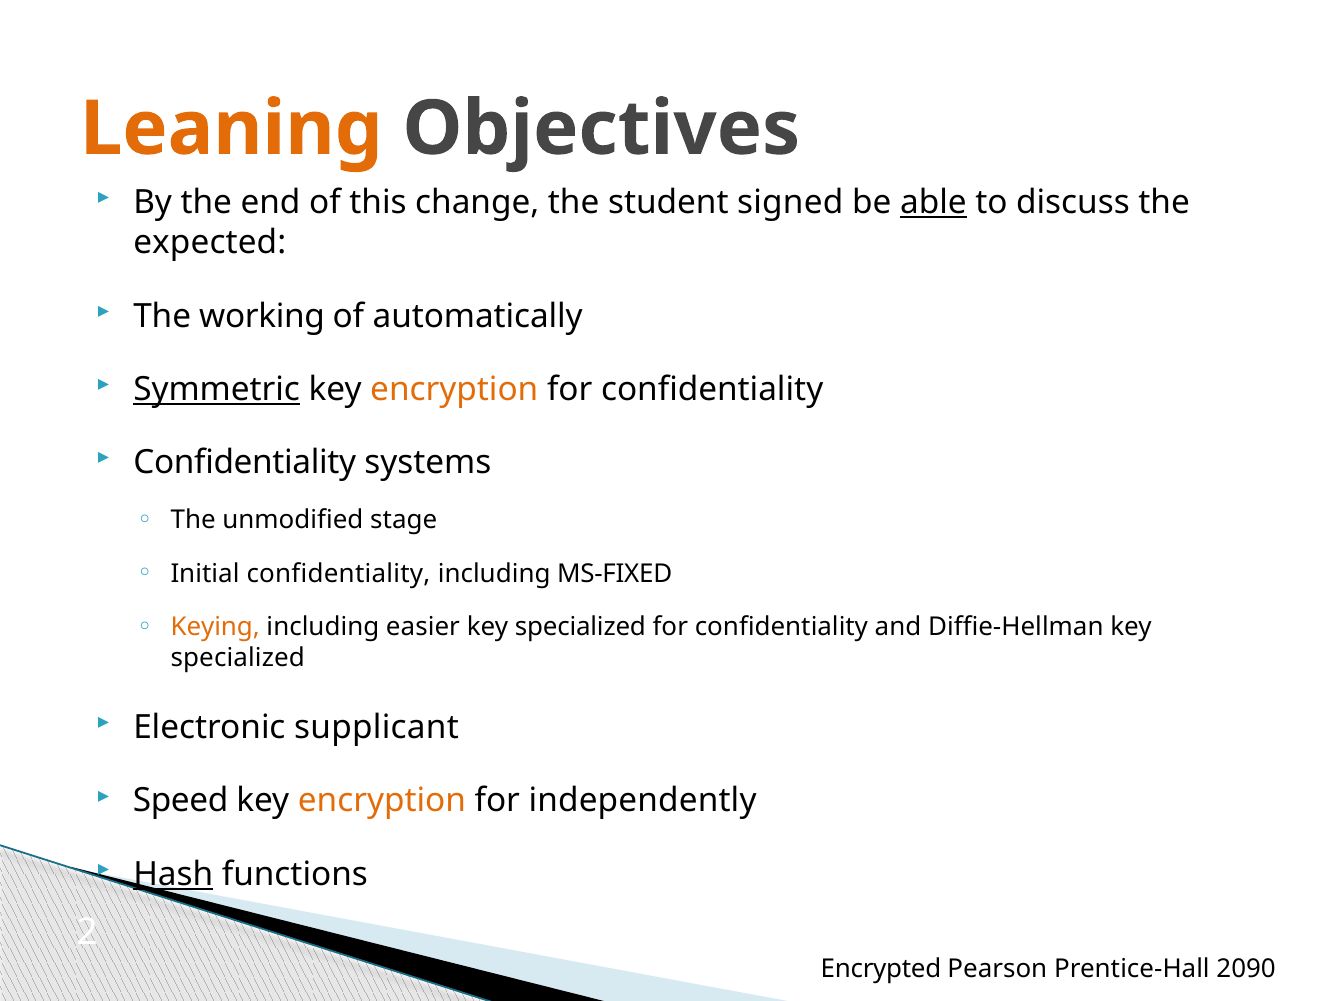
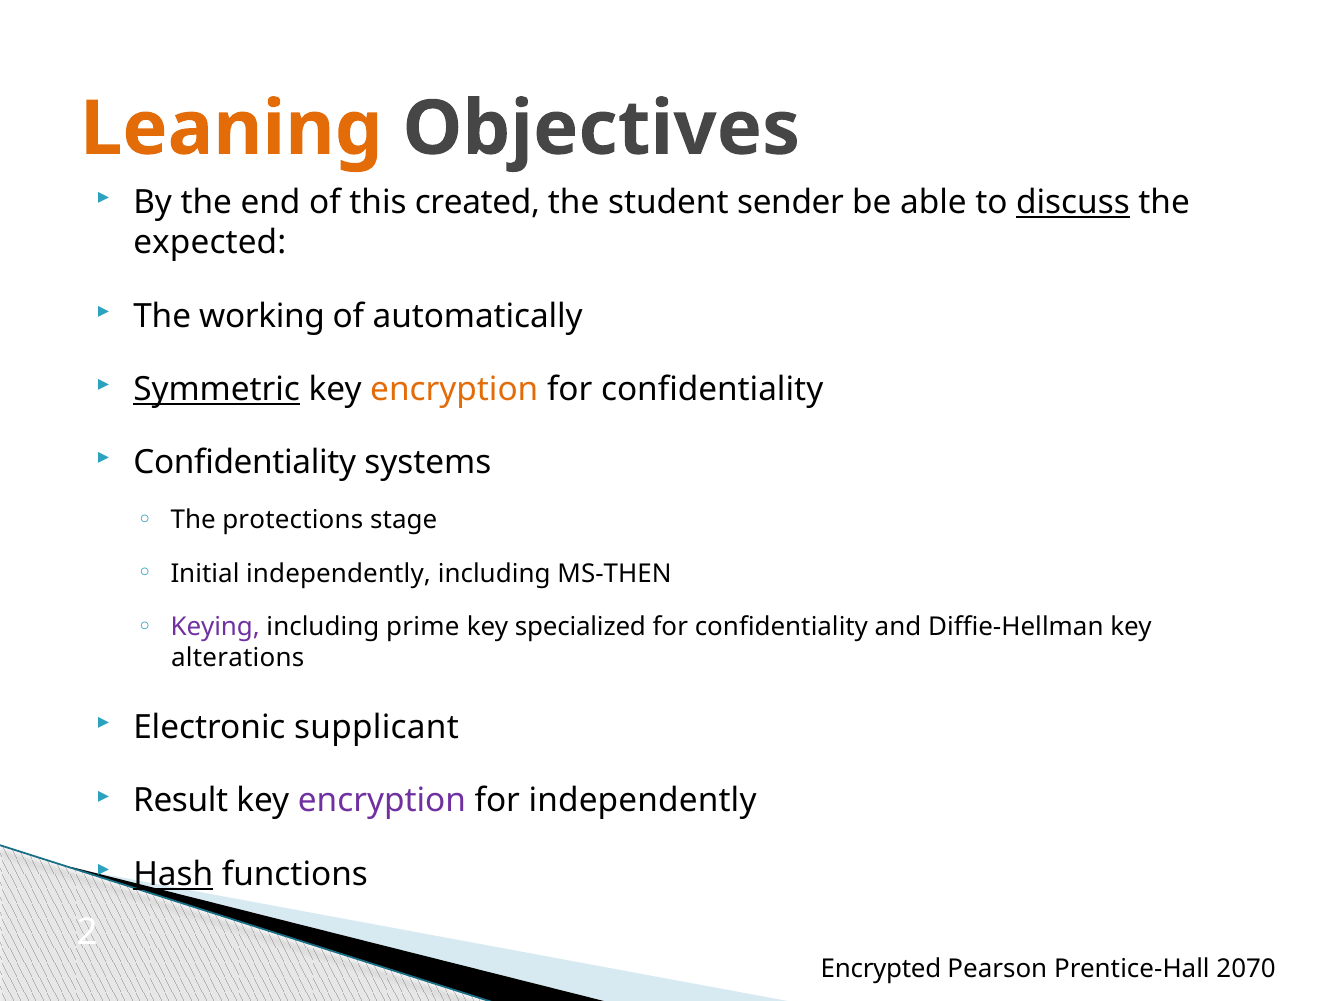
change: change -> created (477, 202)
signed: signed -> sender (791, 202)
able underline: present -> none (933, 202)
discuss underline: none -> present (1073, 202)
unmodified: unmodified -> protections (293, 520)
Initial confidentiality: confidentiality -> independently (339, 573)
MS-FIXED: MS-FIXED -> MS-THEN (615, 573)
Keying colour: orange -> purple (215, 627)
easier: easier -> prime (423, 627)
specialized: specialized -> alterations (238, 658)
Speed: Speed -> Result (181, 801)
encryption colour: orange -> purple (382, 801)
2090: 2090 -> 2070 (1246, 969)
